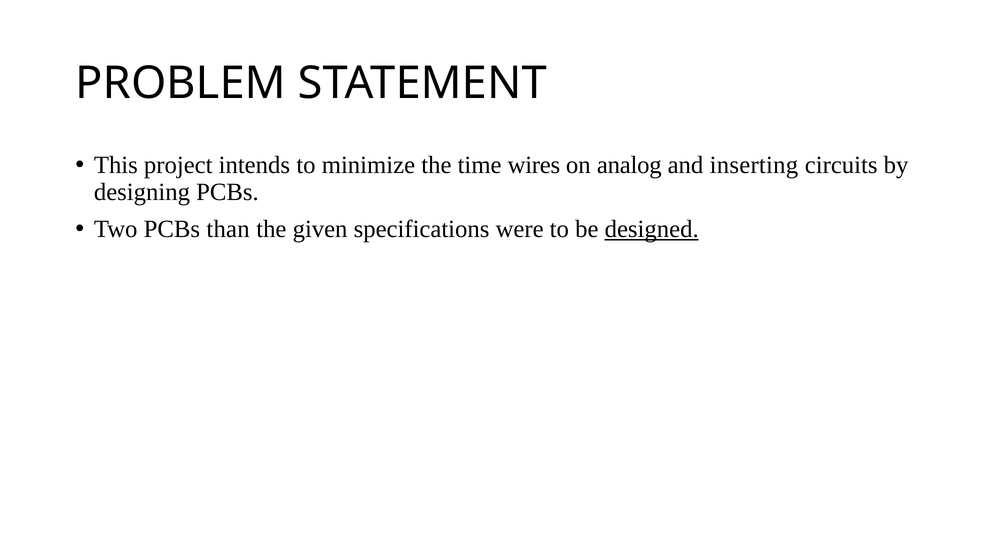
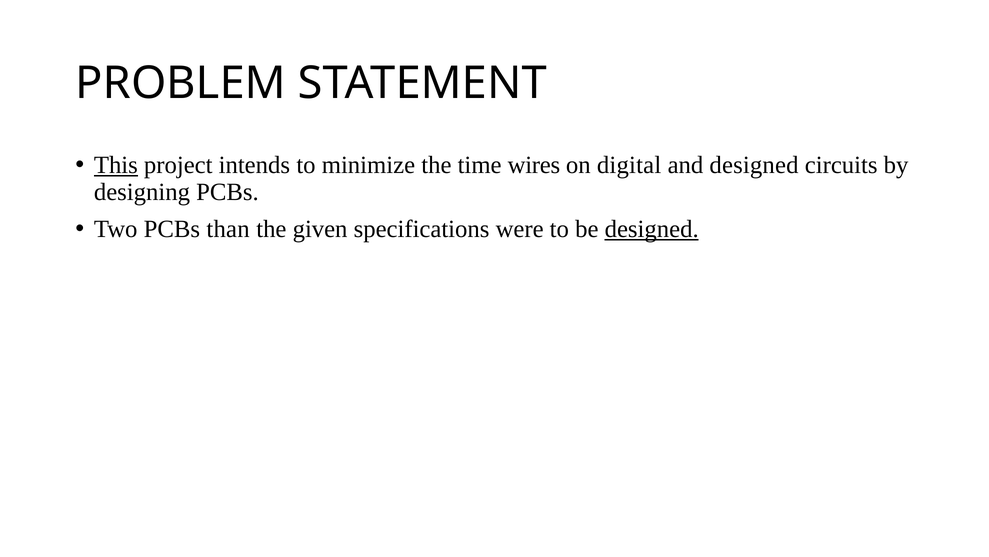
This underline: none -> present (116, 165)
analog: analog -> digital (629, 165)
and inserting: inserting -> designed (754, 165)
